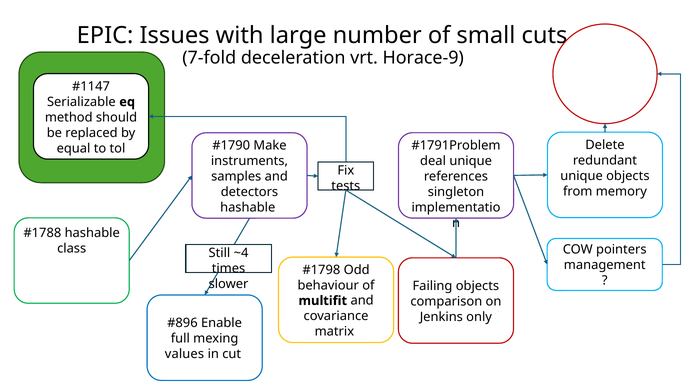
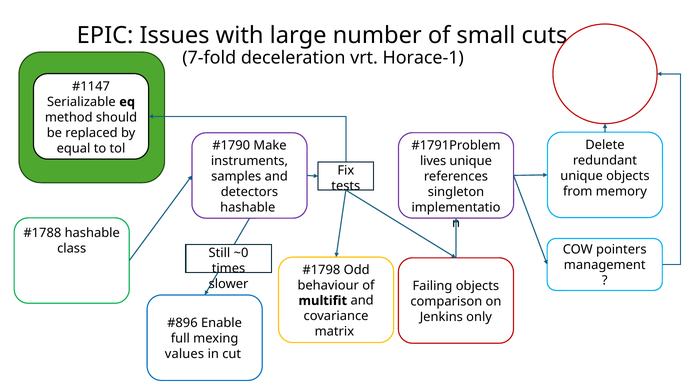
Horace-9: Horace-9 -> Horace-1 (423, 58)
deal: deal -> lives (433, 161)
~4: ~4 -> ~0 (241, 254)
